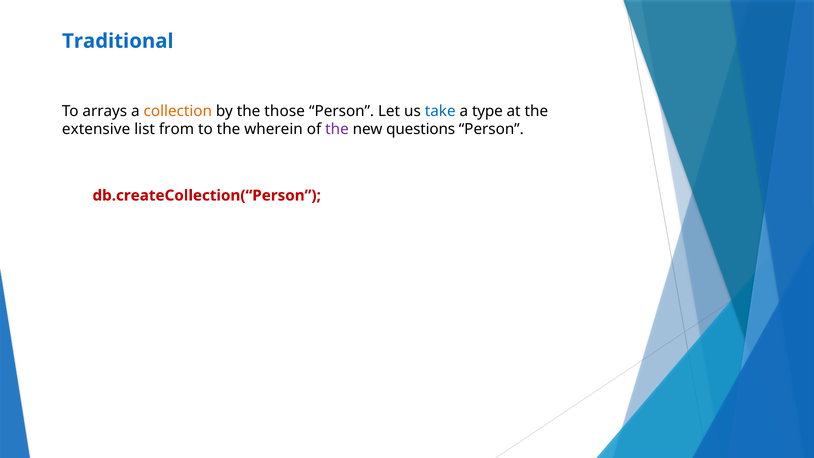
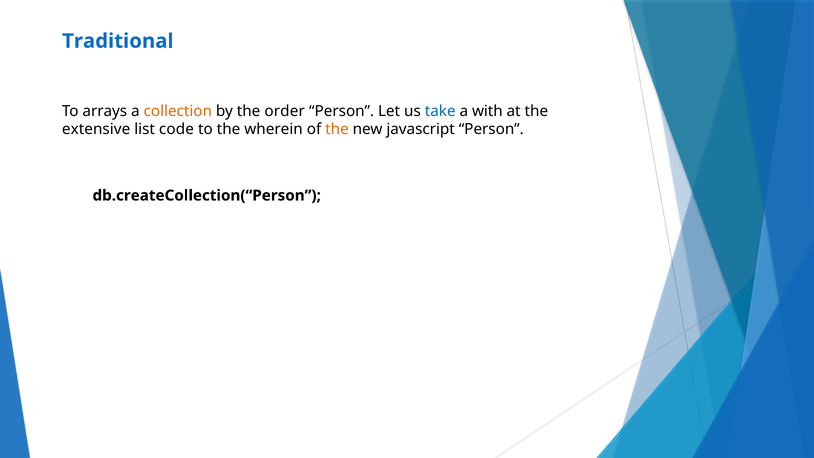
those: those -> order (285, 111)
type: type -> with (487, 111)
from: from -> code (176, 129)
the colour: purple -> orange (337, 129)
questions: questions -> javascript (421, 129)
db.createCollection(“Person colour: red -> black (207, 195)
